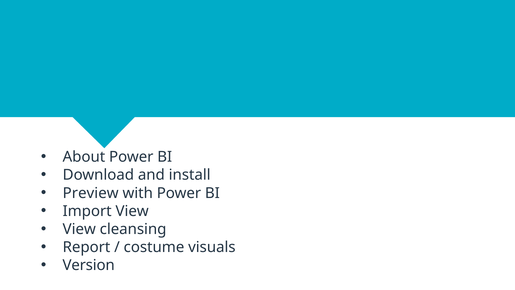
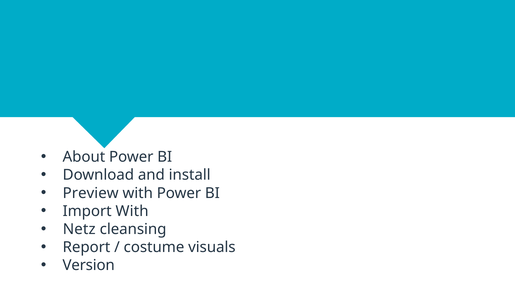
Import View: View -> With (132, 211)
View: View -> Netz (79, 229)
